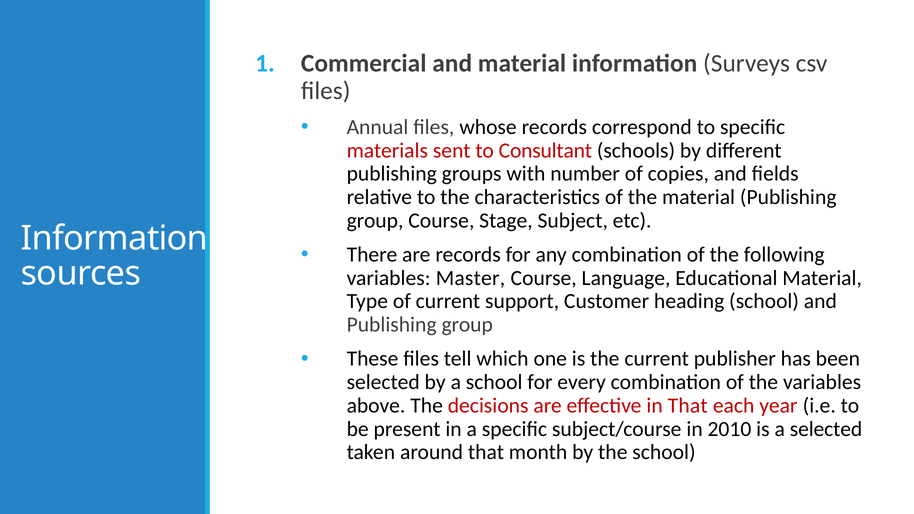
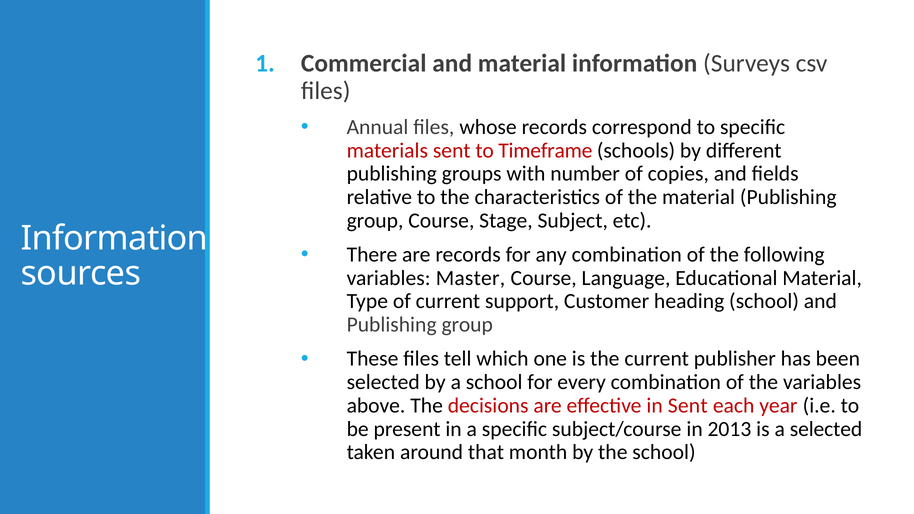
Consultant: Consultant -> Timeframe (545, 151)
in That: That -> Sent (688, 406)
2010: 2010 -> 2013 (729, 429)
